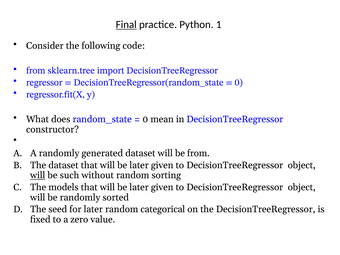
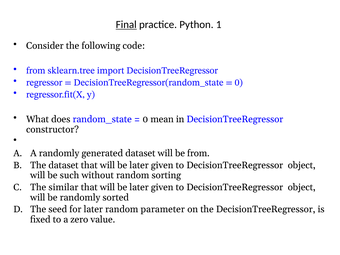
will underline: present -> none (38, 175)
models: models -> similar (63, 187)
categorical: categorical -> parameter (163, 209)
